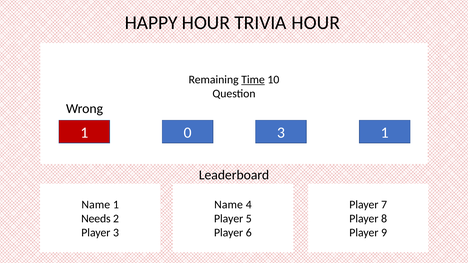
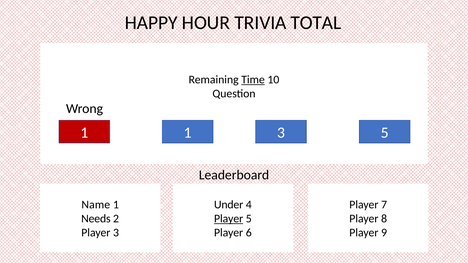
TRIVIA HOUR: HOUR -> TOTAL (316, 23)
1 0: 0 -> 1 (188, 133)
3 1: 1 -> 5 (385, 133)
Name: Name -> Under (229, 205)
Player underline: none -> present (229, 219)
